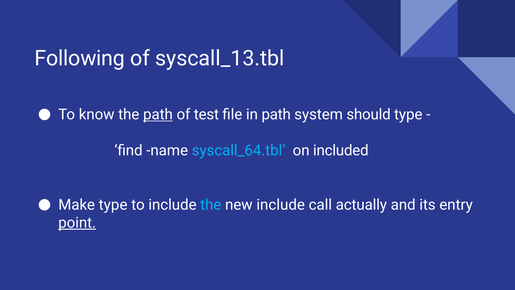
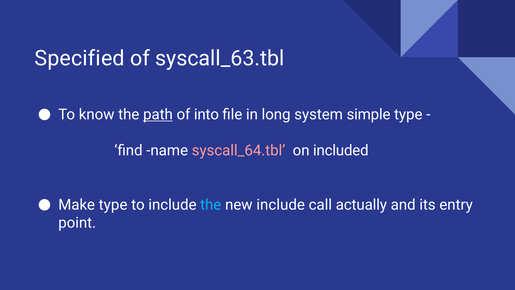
Following: Following -> Specified (80, 58)
syscall_13.tbl: syscall_13.tbl -> syscall_63.tbl (220, 58)
test: test -> into (206, 114)
in path: path -> long (276, 114)
should: should -> simple (369, 114)
syscall_64.tbl colour: light blue -> pink (239, 150)
point underline: present -> none (77, 223)
